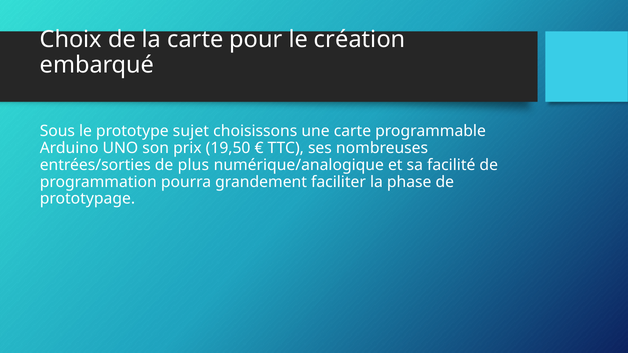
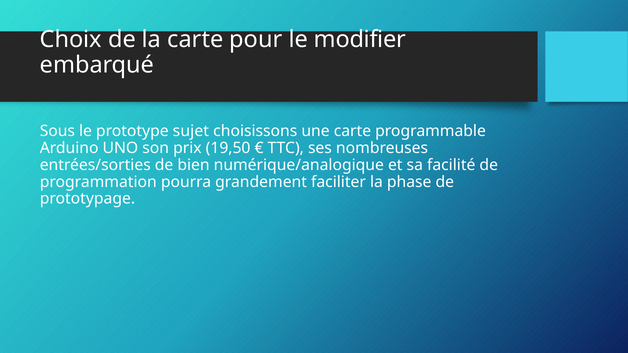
création: création -> modifier (360, 40)
plus: plus -> bien (194, 165)
